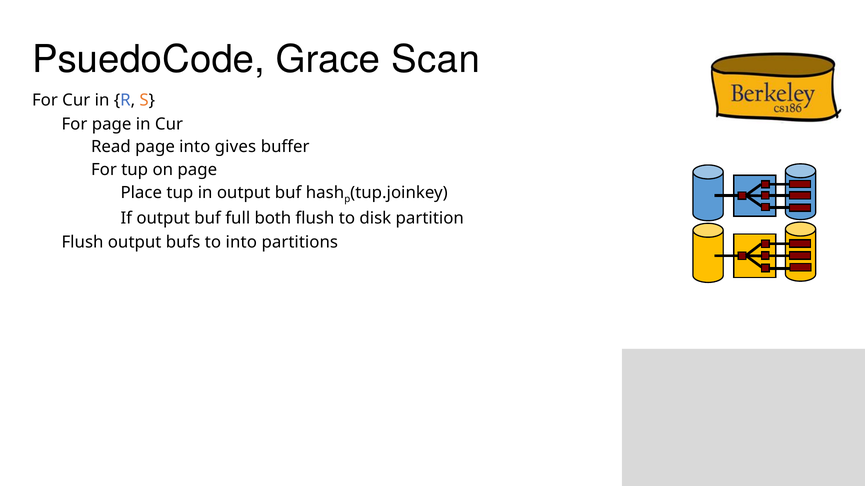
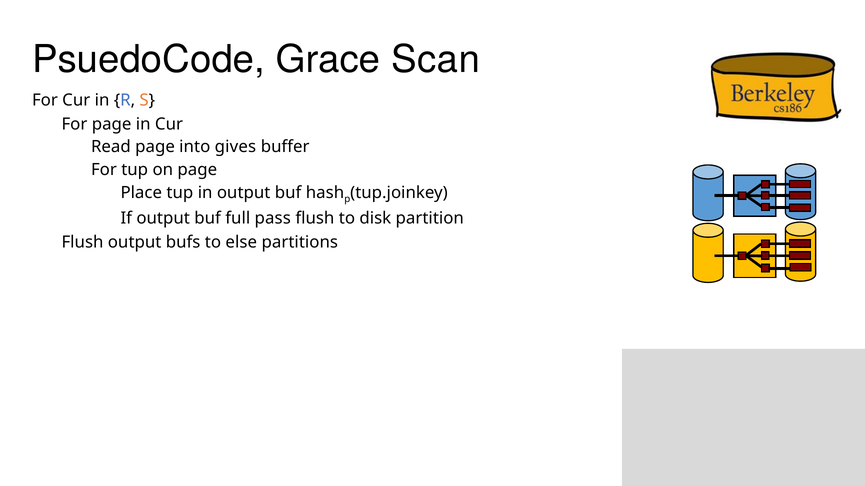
both: both -> pass (273, 219)
to into: into -> else (241, 243)
